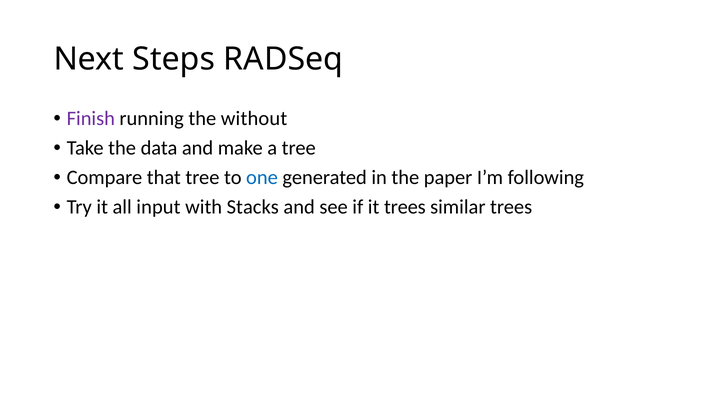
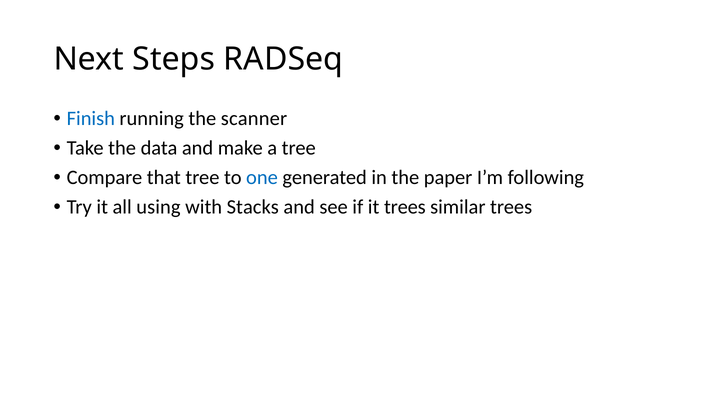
Finish colour: purple -> blue (91, 119)
without: without -> scanner (254, 119)
input: input -> using (158, 207)
